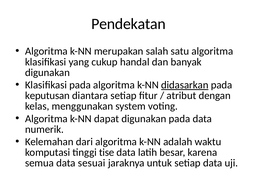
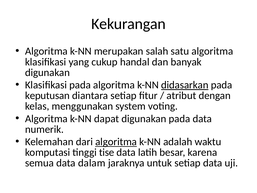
Pendekatan: Pendekatan -> Kekurangan (129, 24)
algoritma underline: none -> present (116, 142)
sesuai: sesuai -> dalam (92, 163)
